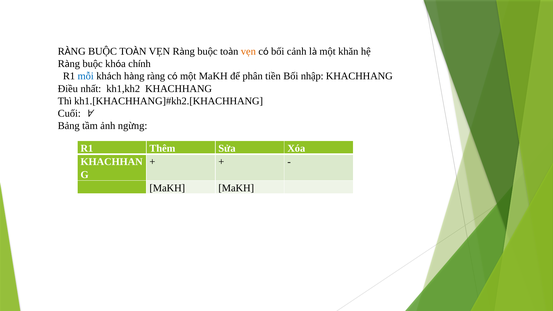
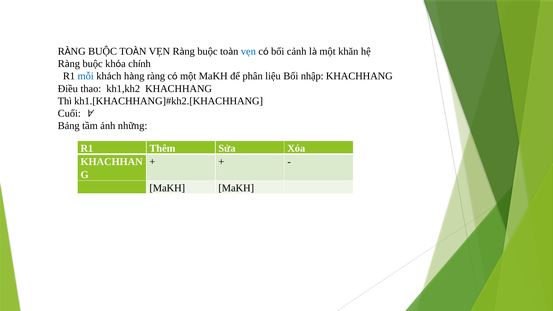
vẹn colour: orange -> blue (248, 51)
tiền: tiền -> liệu (273, 76)
nhất: nhất -> thao (91, 89)
ngừng: ngừng -> những (133, 126)
